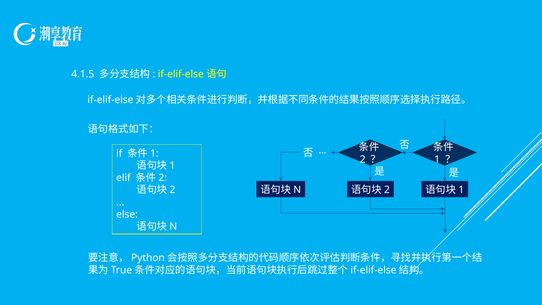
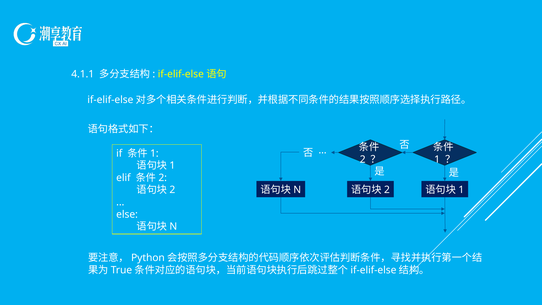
4.1.5: 4.1.5 -> 4.1.1 (83, 74)
